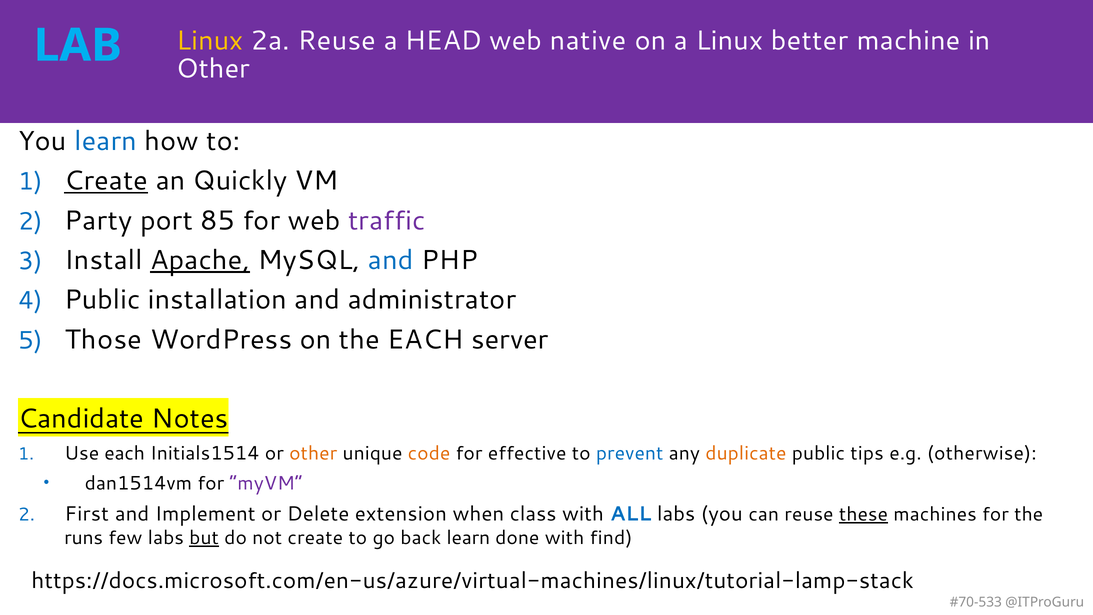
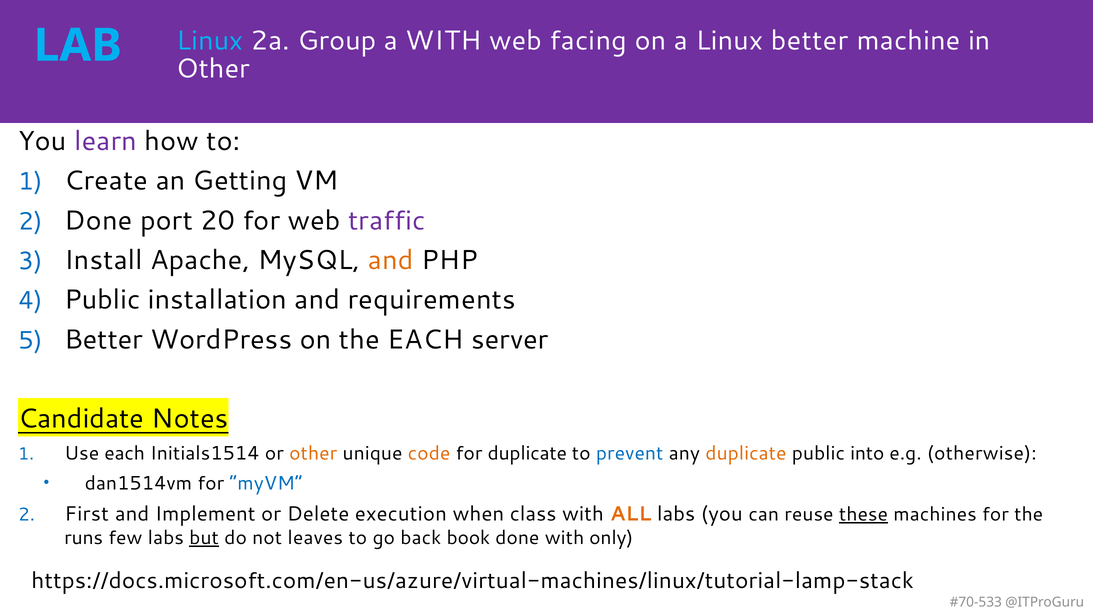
Linux colour: yellow -> light blue (210, 41)
2a Reuse: Reuse -> Group (337, 41)
a HEAD: HEAD -> WITH (443, 41)
native: native -> facing (588, 41)
learn colour: blue -> purple (106, 141)
Create underline: present -> none (106, 181)
Quickly: Quickly -> Getting (240, 181)
Party: Party -> Done (98, 221)
85: 85 -> 20 (218, 221)
Apache underline: present -> none (200, 260)
and colour: blue -> orange (391, 260)
administrator: administrator -> requirements (432, 300)
Those: Those -> Better (104, 339)
for effective: effective -> duplicate (527, 453)
tips: tips -> into (867, 453)
myVM colour: purple -> blue (266, 483)
extension: extension -> execution (401, 514)
ALL colour: blue -> orange (631, 514)
not create: create -> leaves (315, 538)
back learn: learn -> book (468, 538)
find: find -> only (611, 538)
